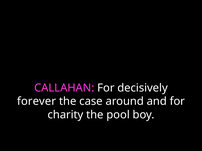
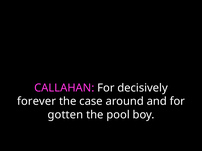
charity: charity -> gotten (65, 115)
